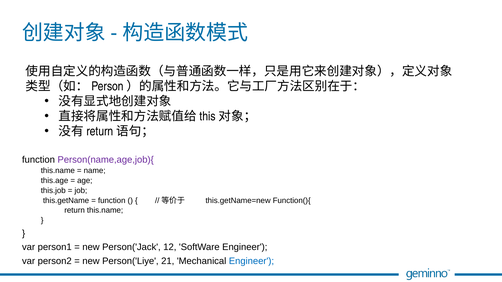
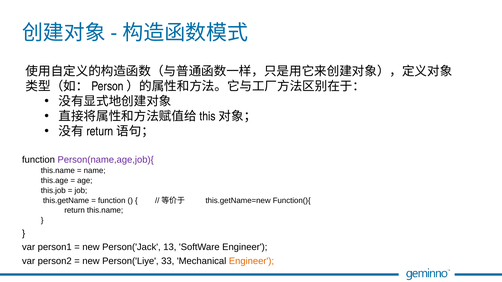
12: 12 -> 13 (170, 248)
21: 21 -> 33 (168, 261)
Engineer colour: blue -> orange (251, 261)
